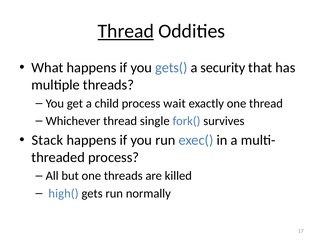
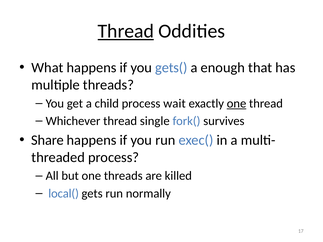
security: security -> enough (223, 68)
one underline: none -> present (237, 104)
Stack: Stack -> Share (47, 140)
high(: high( -> local( (64, 194)
